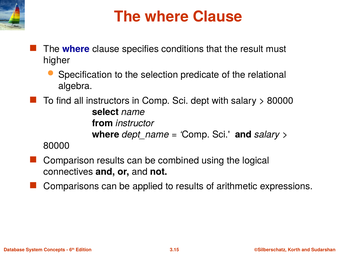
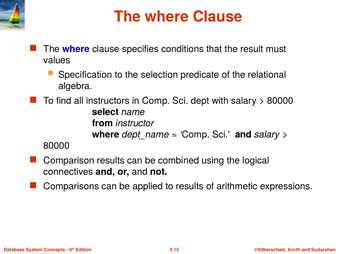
higher: higher -> values (57, 60)
